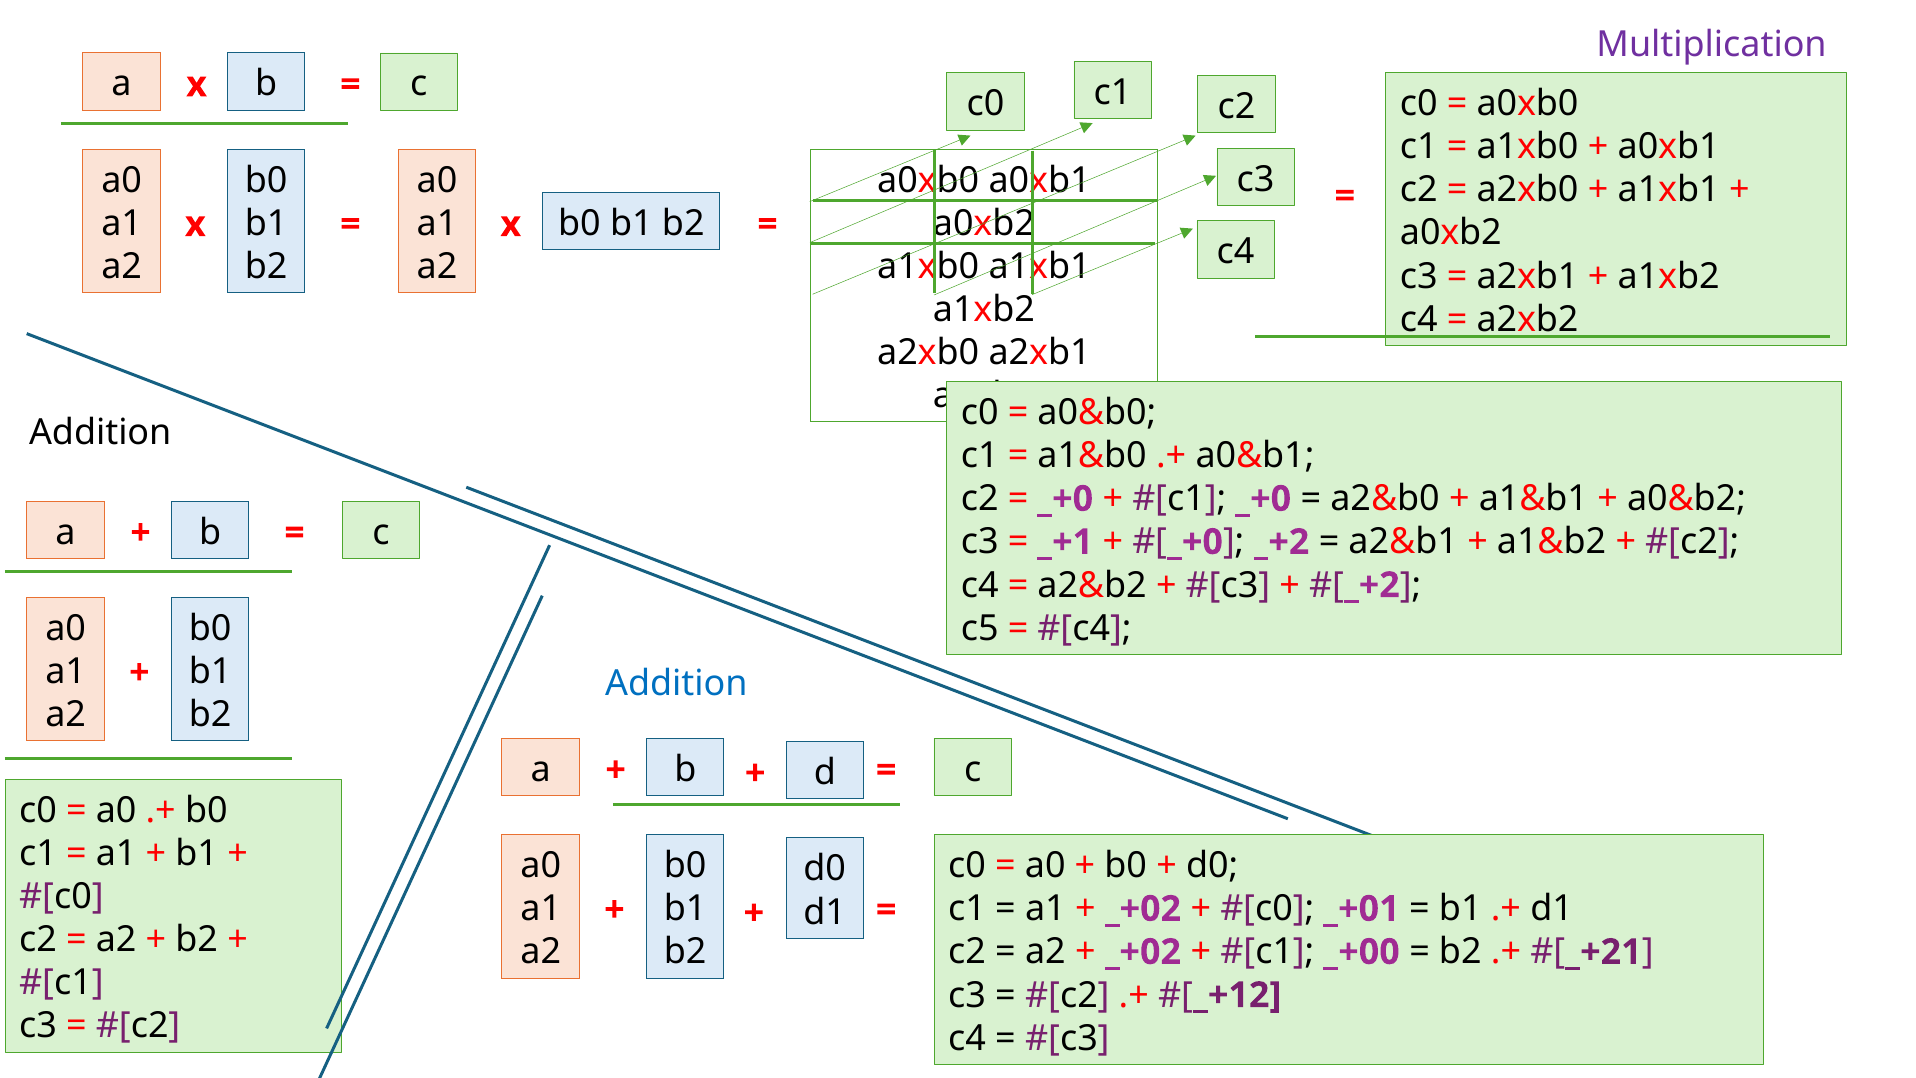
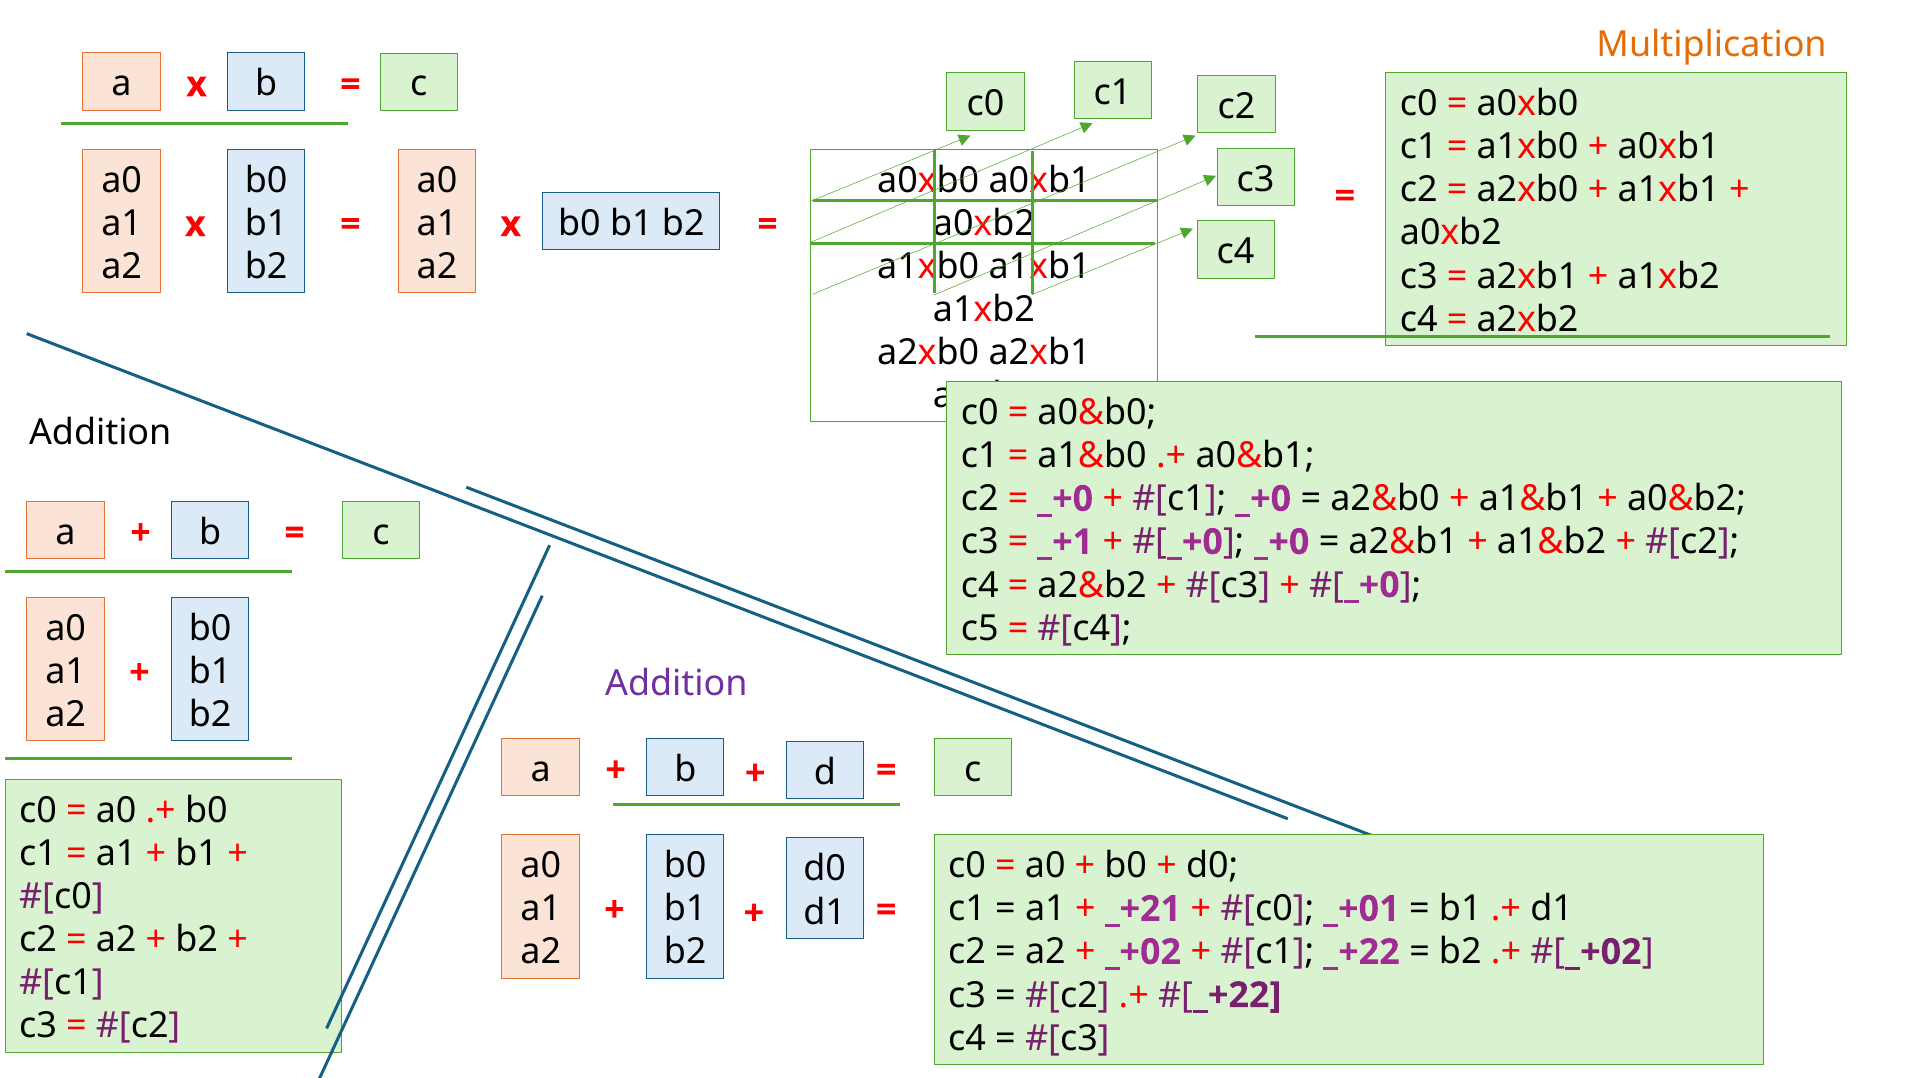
Multiplication colour: purple -> orange (1712, 45)
_+2: _+2 -> _+0 (1281, 542)
_+2: _+2 -> _+0 (1372, 585)
Addition colour: blue -> purple (676, 683)
_+02: _+02 -> _+21 (1143, 909)
_+00: _+00 -> _+22 (1362, 952)
_+21: _+21 -> _+02 (1604, 952)
_+12: _+12 -> _+22 (1237, 995)
